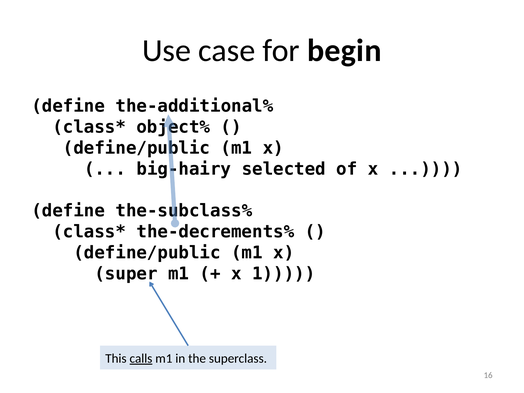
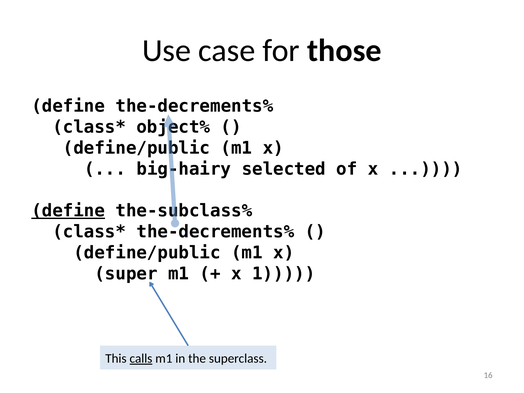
begin: begin -> those (344, 51)
define the-additional%: the-additional% -> the-decrements% (194, 106)
define underline: none -> present (68, 211)
